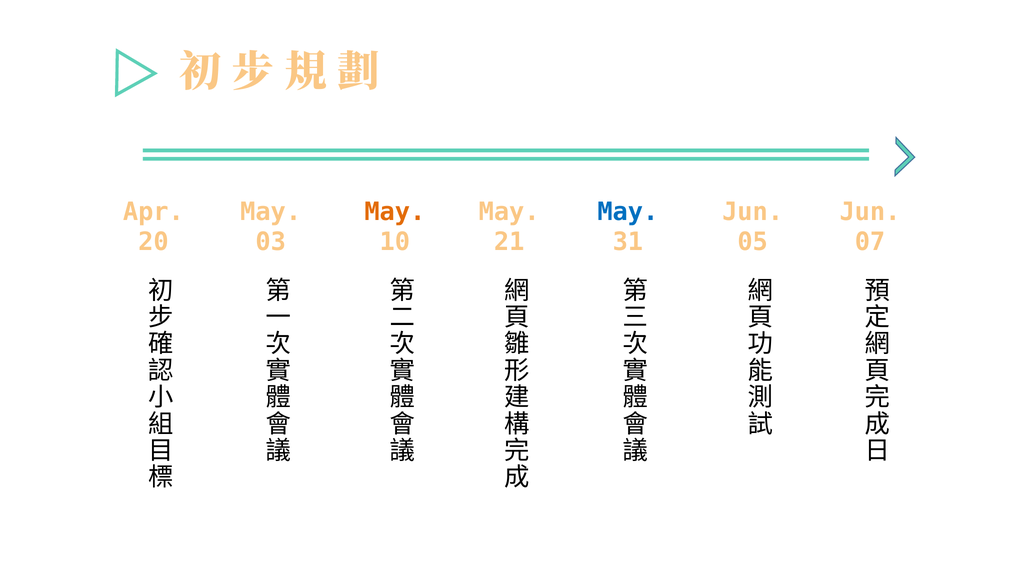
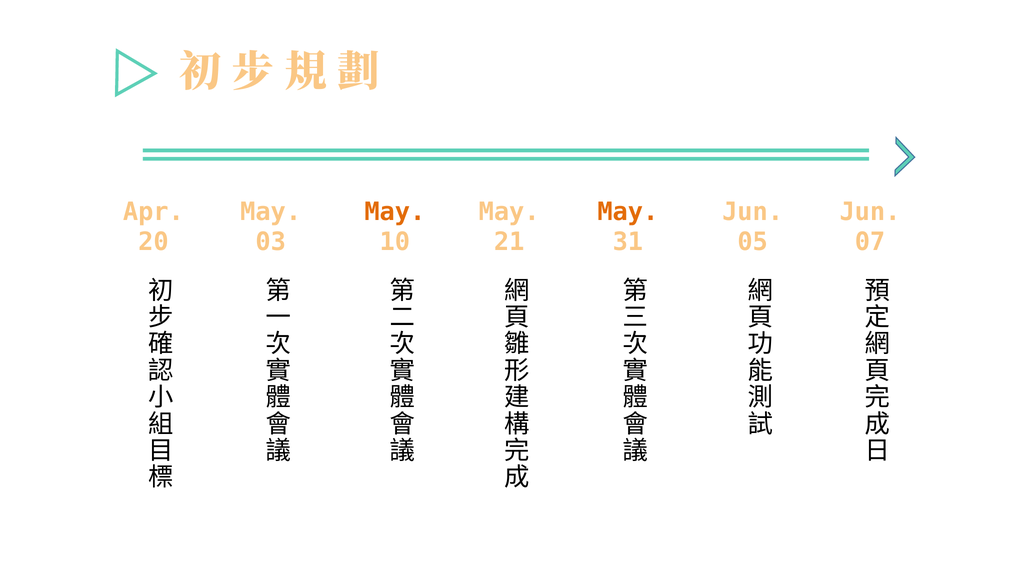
May colour: blue -> orange (628, 212)
